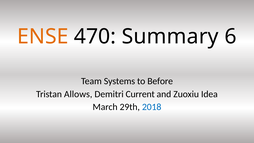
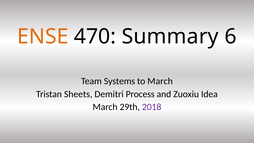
to Before: Before -> March (160, 81)
Allows: Allows -> Sheets (78, 94)
Current: Current -> Process (140, 94)
2018 colour: blue -> purple (152, 107)
